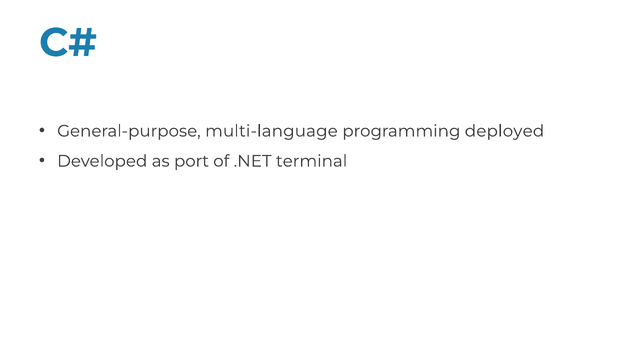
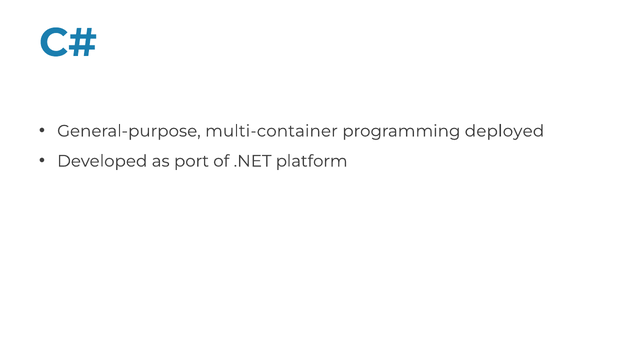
multi-language: multi-language -> multi-container (271, 131)
terminal: terminal -> platform (312, 161)
